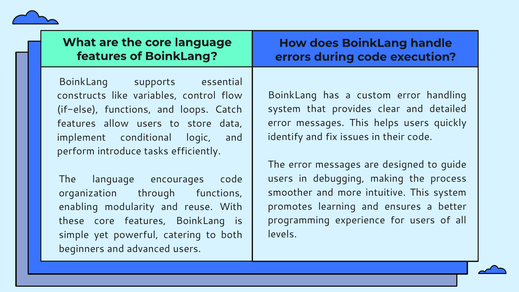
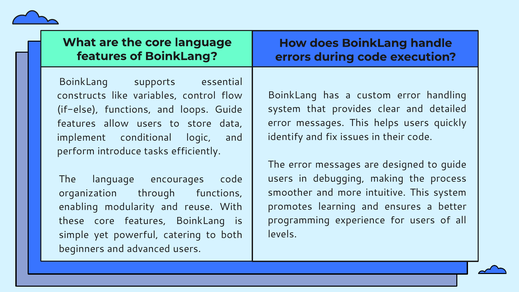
loops Catch: Catch -> Guide (228, 110)
